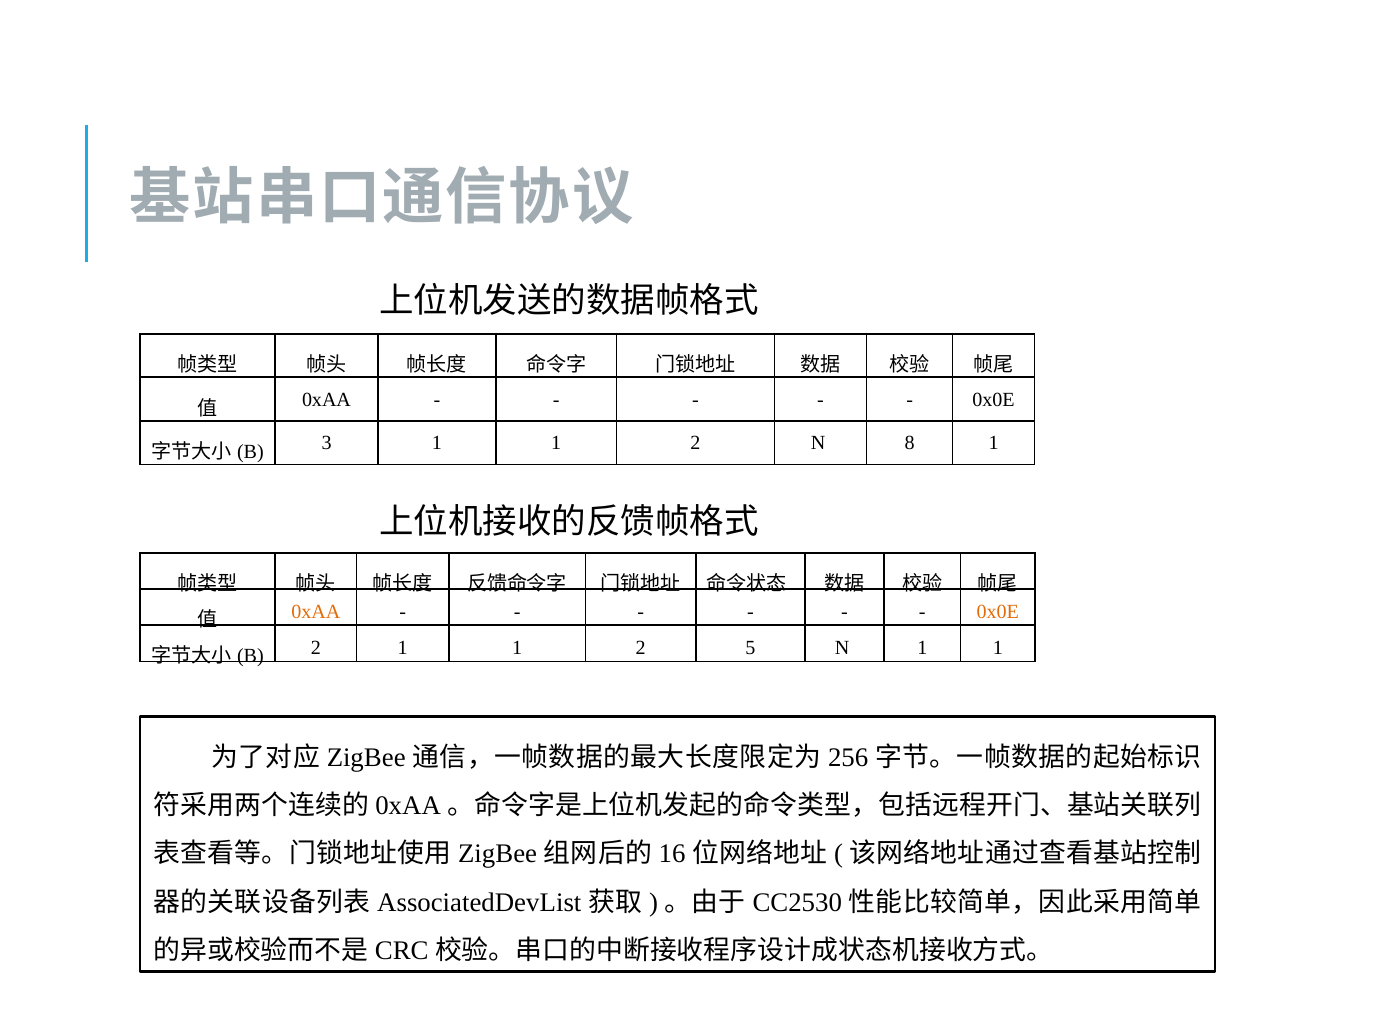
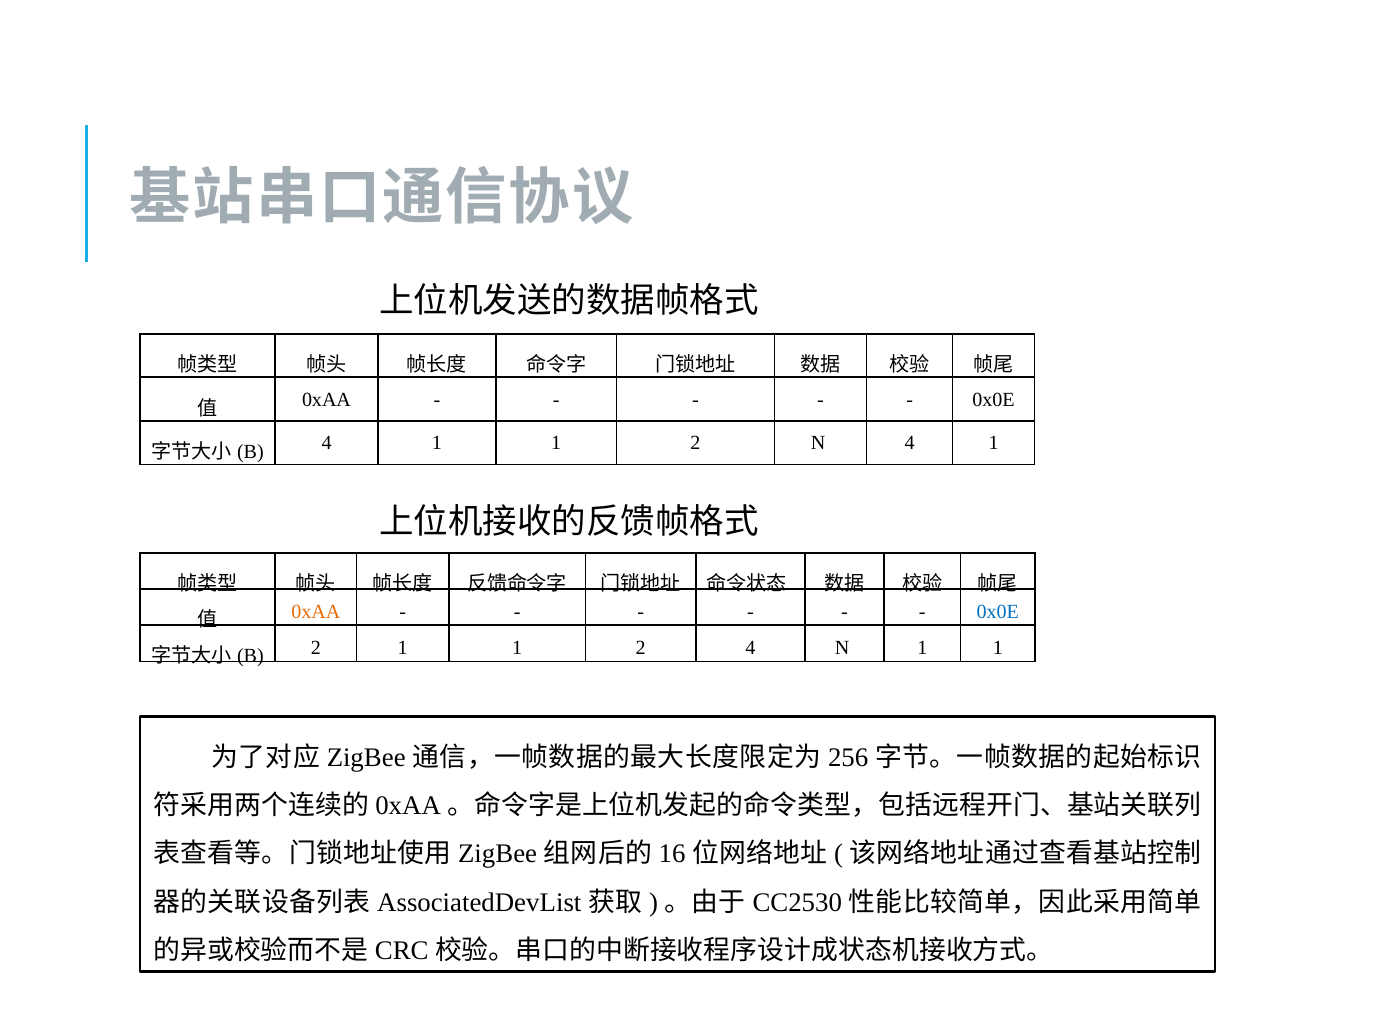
3: 3 -> 4 (327, 443)
N 8: 8 -> 4 (910, 443)
0x0E colour: orange -> blue (998, 612)
2 5: 5 -> 4 (750, 648)
